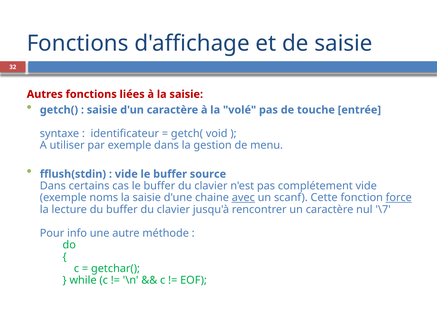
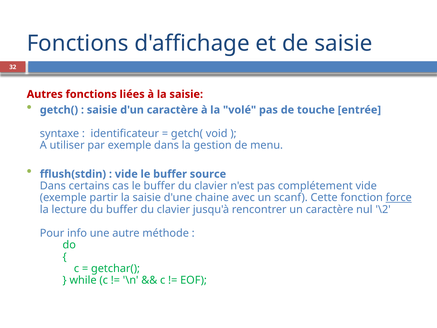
noms: noms -> partir (104, 198)
avec underline: present -> none (243, 198)
\7: \7 -> \2 (383, 209)
